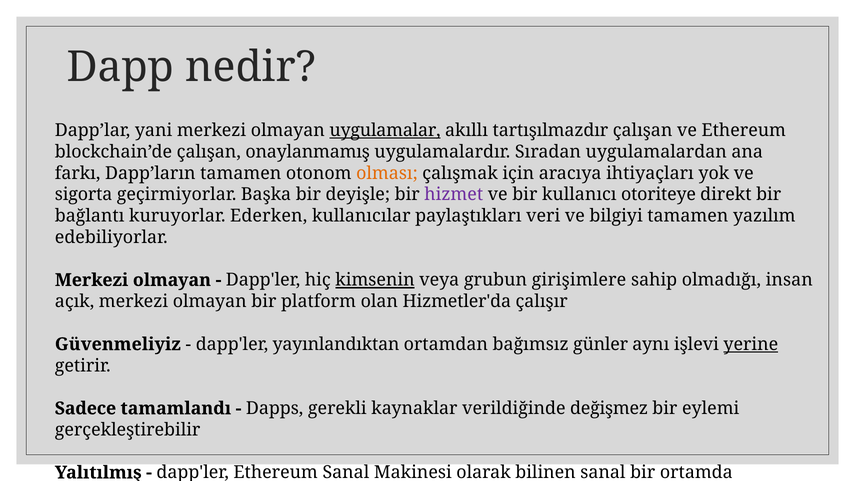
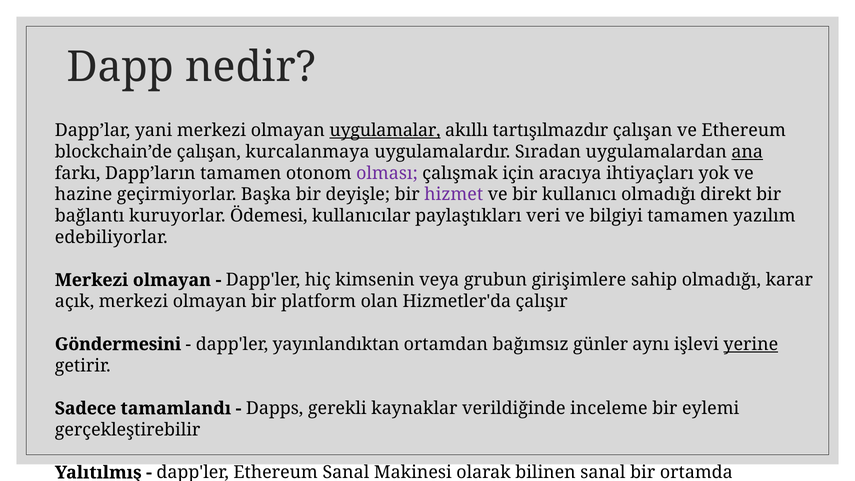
onaylanmamış: onaylanmamış -> kurcalanmaya (308, 152)
ana underline: none -> present (747, 152)
olması colour: orange -> purple (387, 173)
sigorta: sigorta -> hazine (84, 195)
kullanıcı otoriteye: otoriteye -> olmadığı (658, 195)
Ederken: Ederken -> Ödemesi (269, 216)
kimsenin underline: present -> none (375, 280)
insan: insan -> karar (789, 280)
Güvenmeliyiz: Güvenmeliyiz -> Göndermesini (118, 344)
değişmez: değişmez -> inceleme (609, 408)
